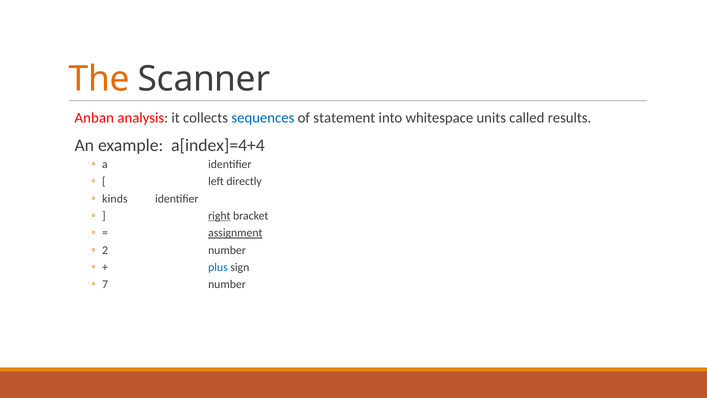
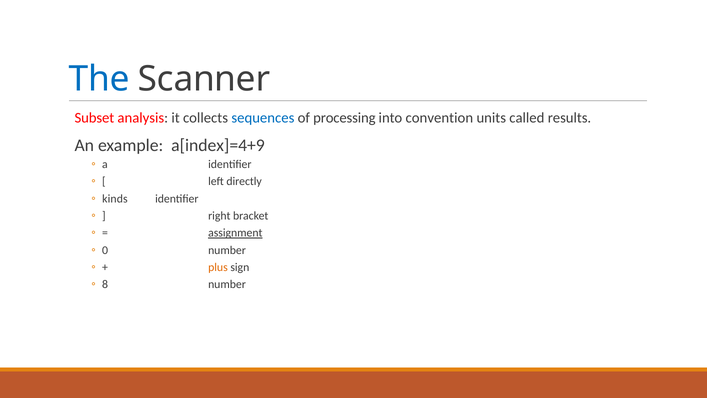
The colour: orange -> blue (99, 79)
Anban: Anban -> Subset (94, 118)
statement: statement -> processing (344, 118)
whitespace: whitespace -> convention (439, 118)
a[index]=4+4: a[index]=4+4 -> a[index]=4+9 (218, 145)
right underline: present -> none (219, 216)
2: 2 -> 0 (105, 250)
plus colour: blue -> orange (218, 267)
7: 7 -> 8 (105, 284)
